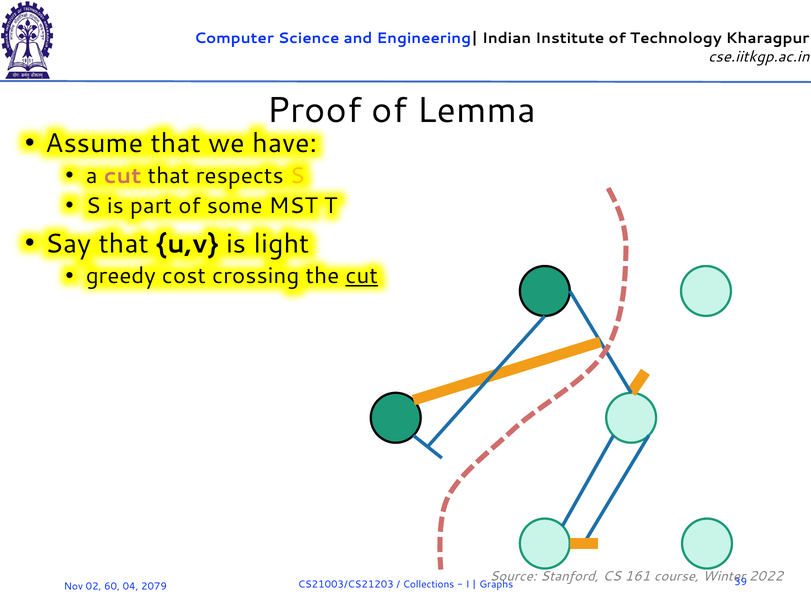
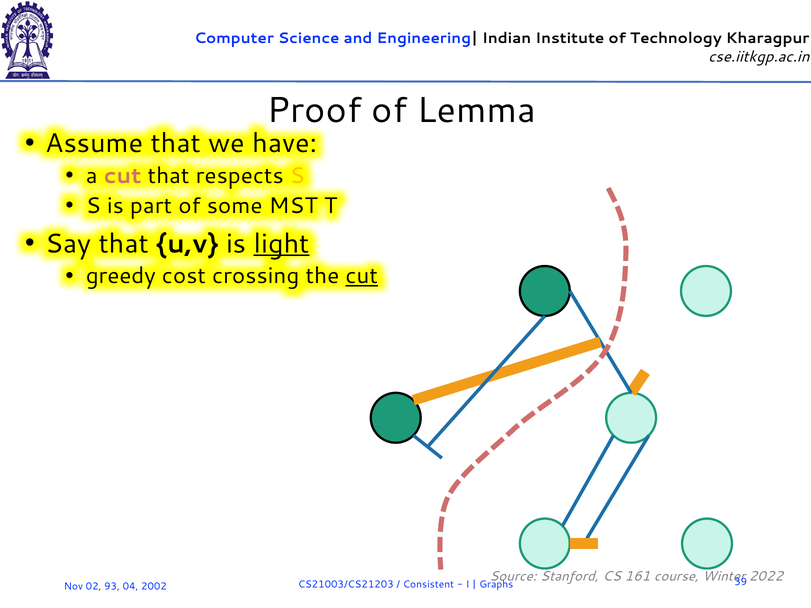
light underline: none -> present (282, 244)
60: 60 -> 93 (112, 587)
2079: 2079 -> 2002 (154, 587)
Collections: Collections -> Consistent (428, 585)
